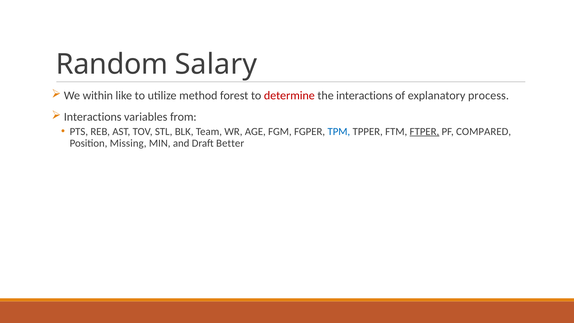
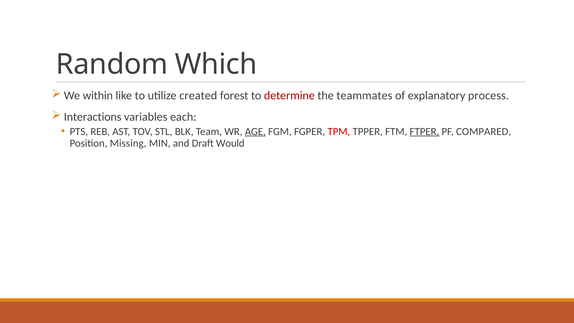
Salary: Salary -> Which (216, 64)
method: method -> created (198, 95)
the interactions: interactions -> teammates (364, 95)
from: from -> each (183, 117)
AGE underline: none -> present (255, 131)
TPM colour: blue -> red (339, 131)
Better: Better -> Would (230, 143)
